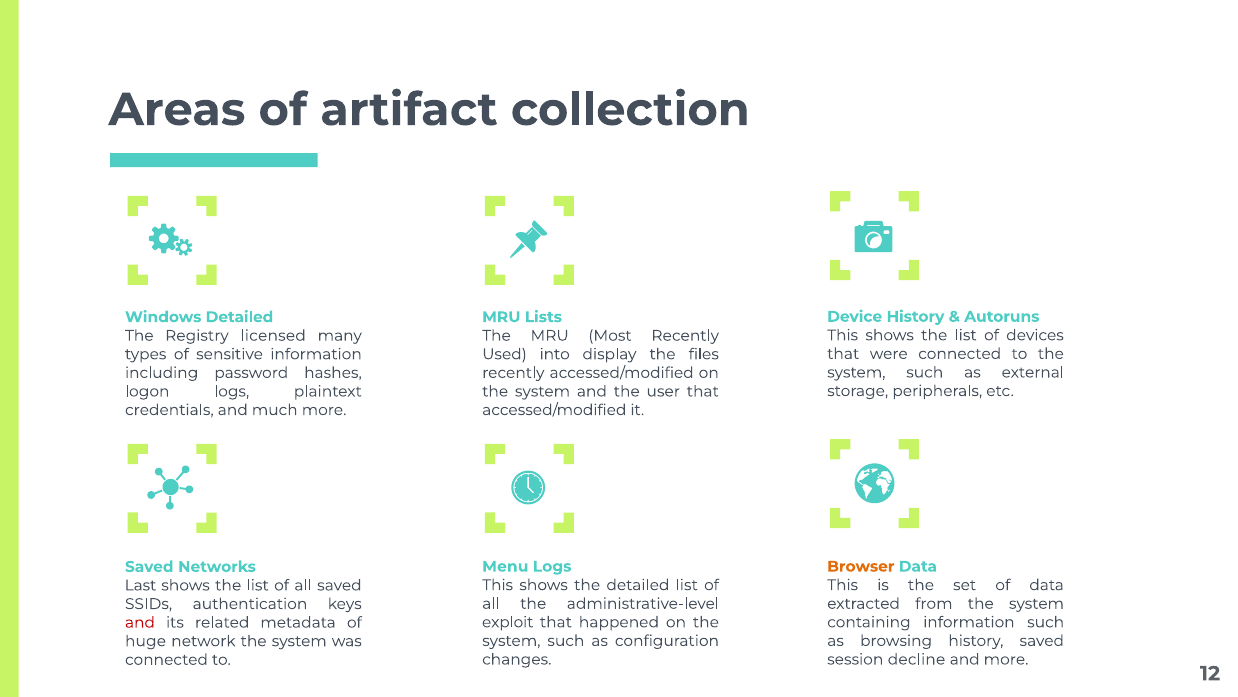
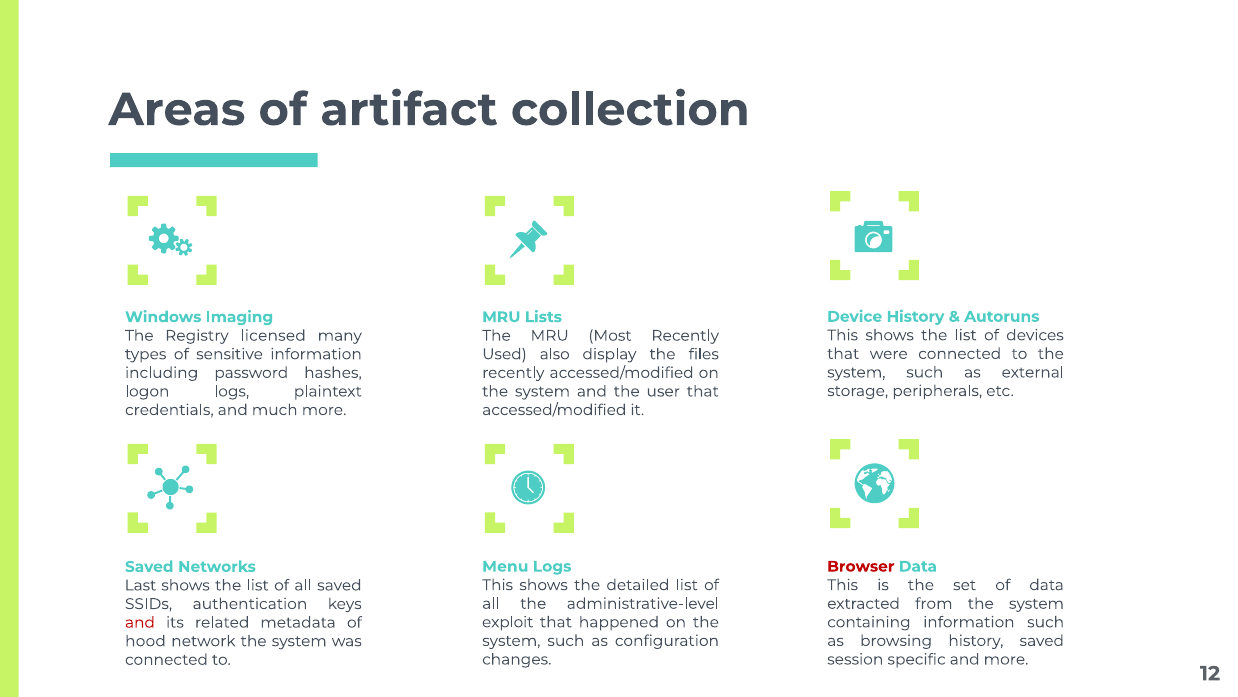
Windows Detailed: Detailed -> Imaging (239, 317)
into: into -> also (555, 354)
Browser colour: orange -> red (861, 566)
huge: huge -> hood (145, 641)
decline: decline -> specific (917, 659)
